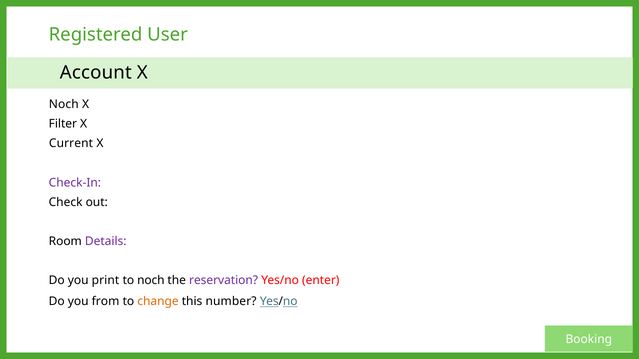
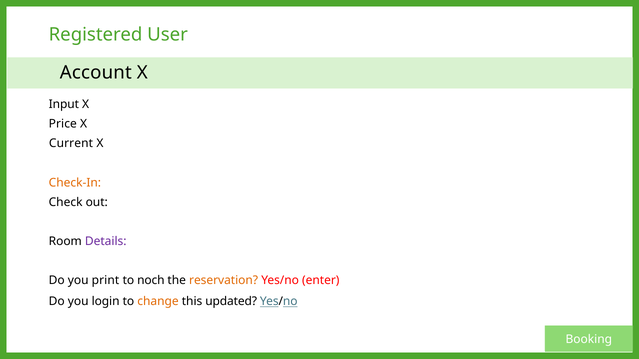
Noch: Noch -> Input (64, 104)
Filter: Filter -> Price (63, 124)
Check-In colour: purple -> orange (75, 183)
reservation colour: purple -> orange (224, 281)
from: from -> login (106, 302)
number: number -> updated (231, 302)
